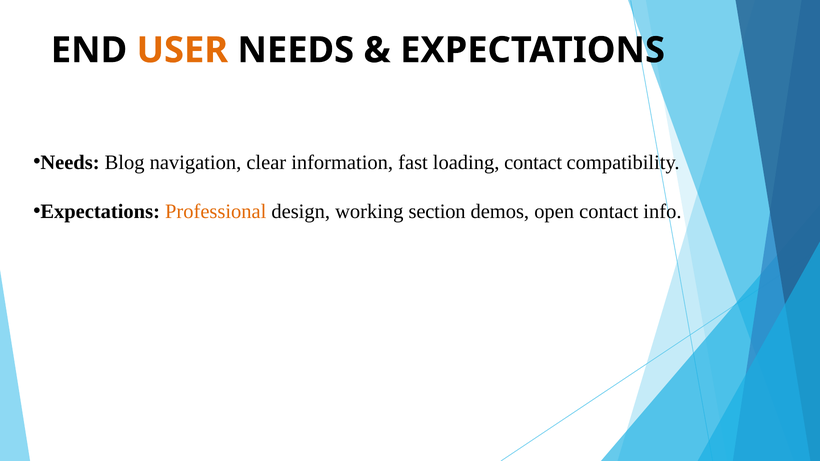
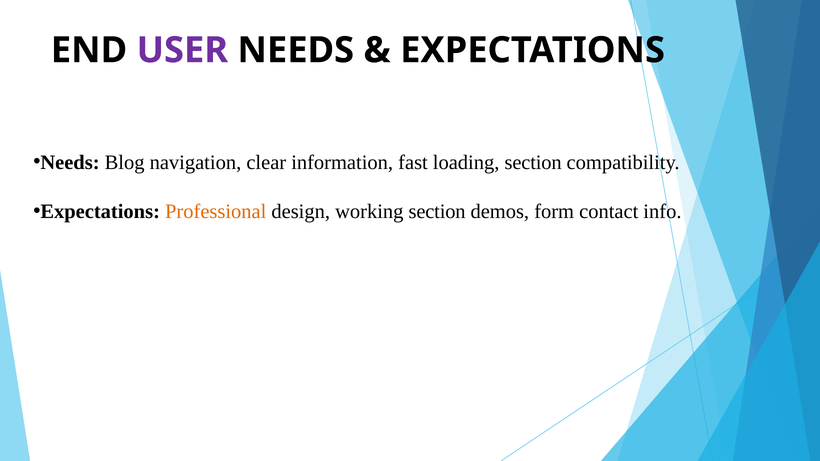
USER colour: orange -> purple (182, 50)
loading contact: contact -> section (533, 162)
open: open -> form (554, 212)
